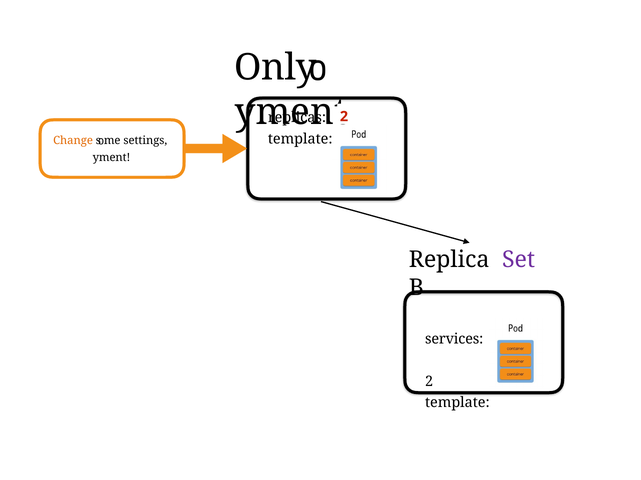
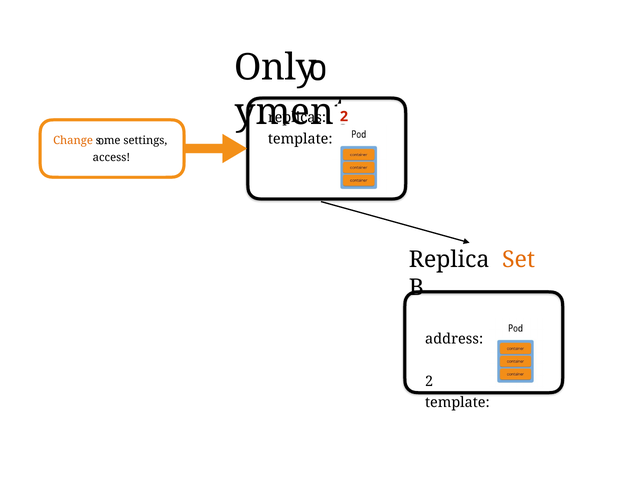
yment: yment -> access (111, 158)
Set colour: purple -> orange (519, 260)
services: services -> address (454, 340)
